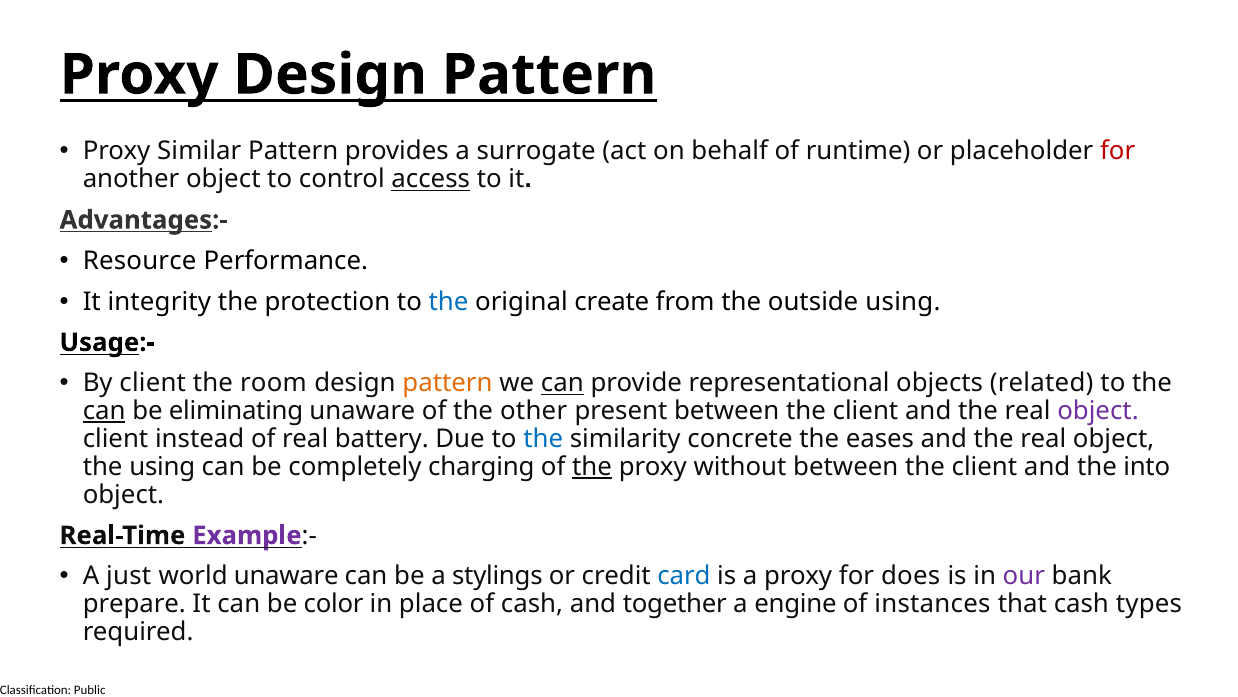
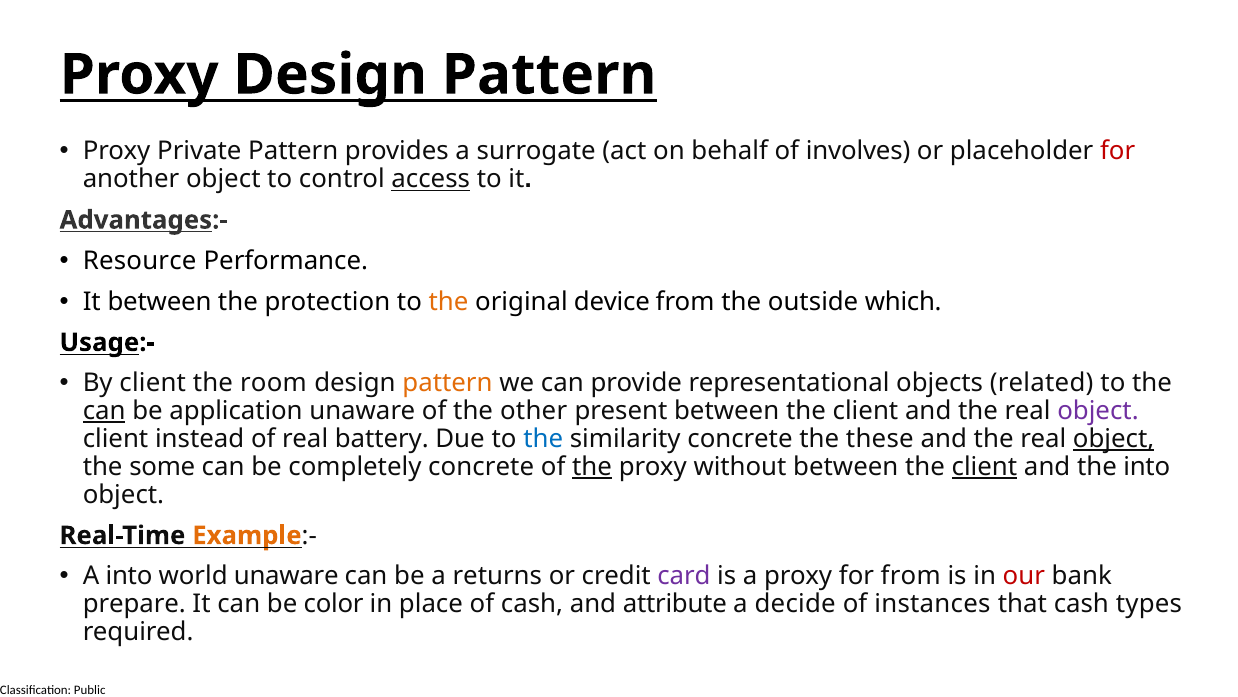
Similar: Similar -> Private (199, 151)
runtime: runtime -> involves (858, 151)
It integrity: integrity -> between (160, 301)
the colour: blue -> orange (449, 301)
create: create -> device (612, 301)
outside using: using -> which (903, 301)
can underline: present -> none (562, 383)
eliminating: eliminating -> application (236, 411)
eases: eases -> these (880, 439)
object underline: none -> present (1114, 439)
the using: using -> some (162, 466)
completely charging: charging -> concrete (481, 466)
client underline: none -> present (984, 466)
Example colour: purple -> orange (247, 535)
A just: just -> into (129, 576)
stylings: stylings -> returns (497, 576)
card colour: blue -> purple (684, 576)
for does: does -> from (911, 576)
our colour: purple -> red (1024, 576)
together: together -> attribute (675, 604)
engine: engine -> decide (795, 604)
